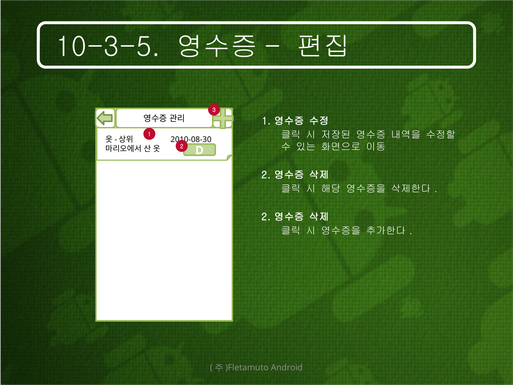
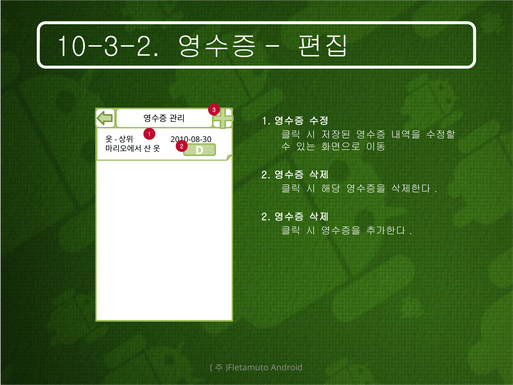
10-3-5: 10-3-5 -> 10-3-2 (108, 47)
